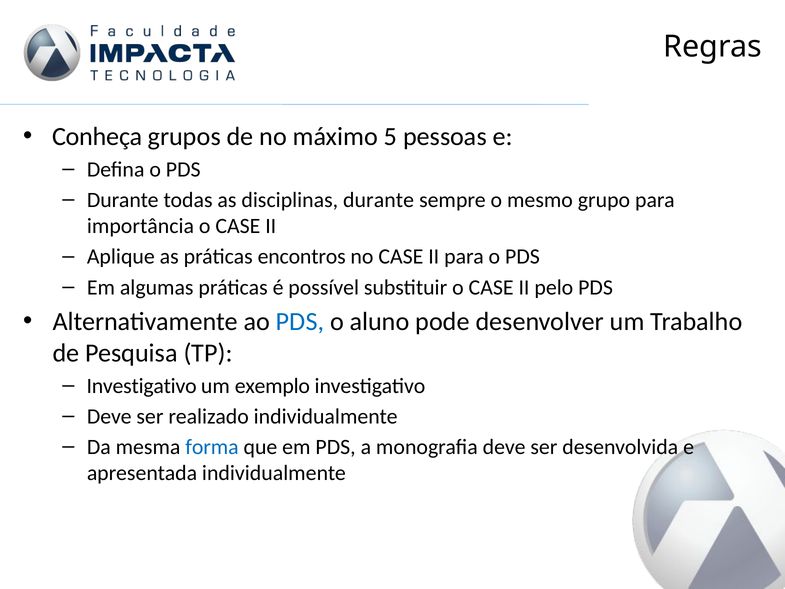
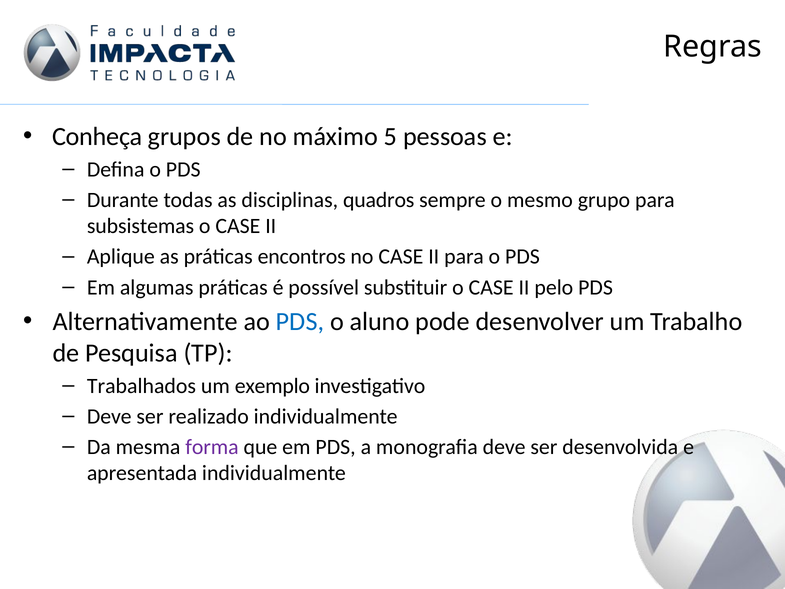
disciplinas durante: durante -> quadros (379, 200)
importância: importância -> subsistemas (141, 226)
Investigativo: Investigativo -> Trabalhados (141, 386)
forma colour: blue -> purple (212, 447)
